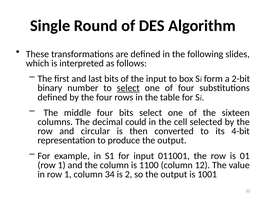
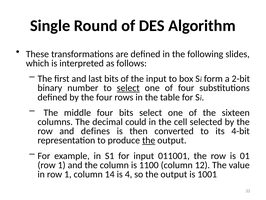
circular: circular -> defines (95, 131)
the underline: none -> present (149, 140)
34: 34 -> 14 (110, 174)
2: 2 -> 4 (129, 174)
